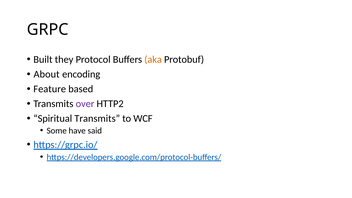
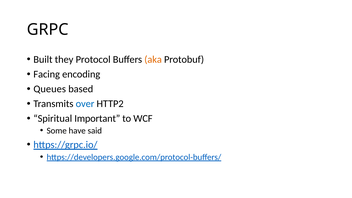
About: About -> Facing (47, 74)
Feature: Feature -> Queues (50, 89)
over colour: purple -> blue (85, 104)
Spiritual Transmits: Transmits -> Important (97, 119)
